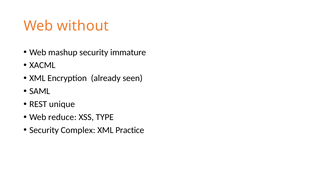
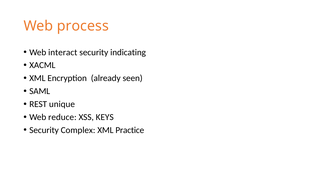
without: without -> process (83, 26)
mashup: mashup -> interact (63, 52)
immature: immature -> indicating (128, 52)
TYPE: TYPE -> KEYS (105, 117)
